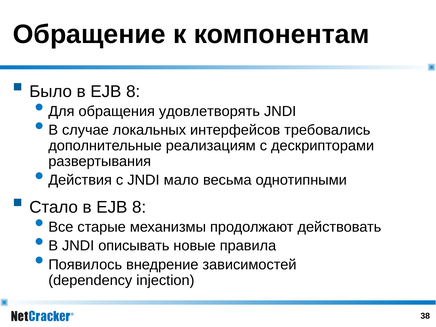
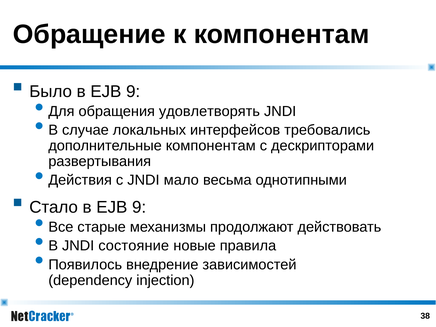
Было в EJB 8: 8 -> 9 (133, 92)
дополнительные реализациям: реализациям -> компонентам (211, 146)
Стало в EJB 8: 8 -> 9 (139, 207)
описывать: описывать -> состояние (134, 246)
